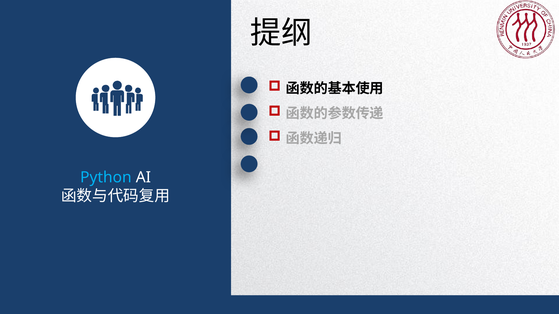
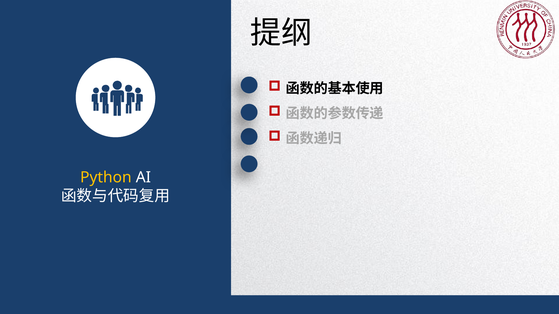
Python colour: light blue -> yellow (106, 178)
